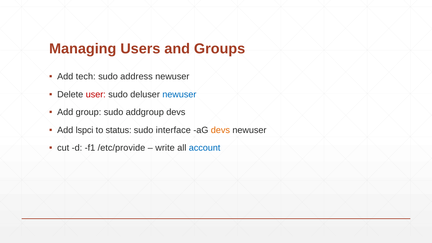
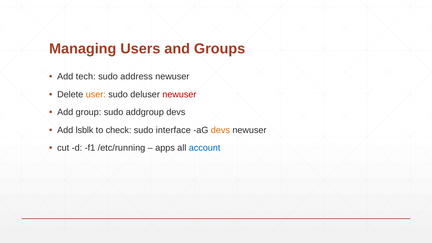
user colour: red -> orange (96, 94)
newuser colour: blue -> red (179, 94)
lspci: lspci -> lsblk (85, 130)
status: status -> check (119, 130)
/etc/provide: /etc/provide -> /etc/running (121, 148)
write: write -> apps (165, 148)
